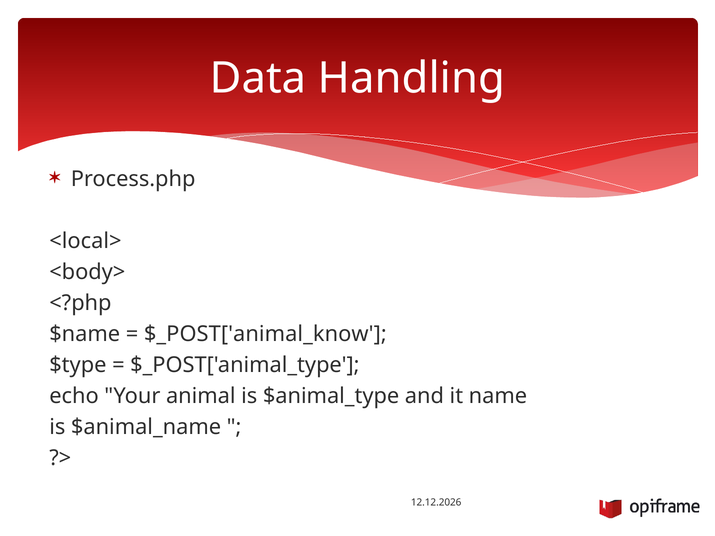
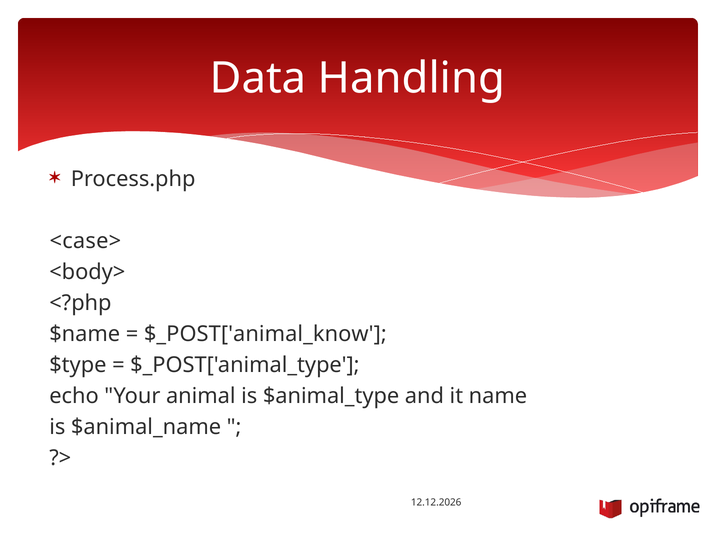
<local>: <local> -> <case> (85, 241)
